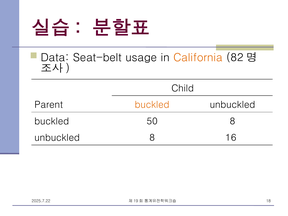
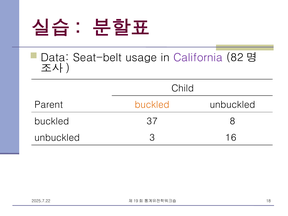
California colour: orange -> purple (198, 58)
50: 50 -> 37 (152, 121)
unbuckled 8: 8 -> 3 (152, 138)
